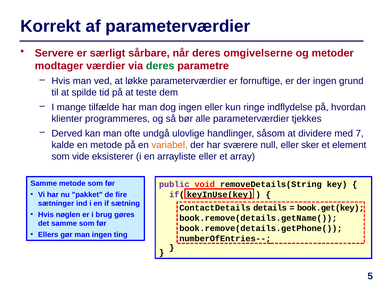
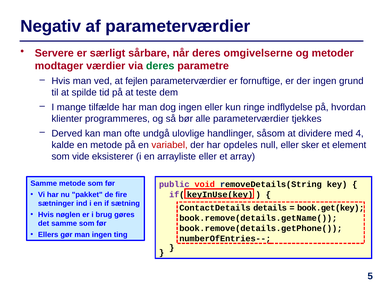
Korrekt: Korrekt -> Negativ (51, 26)
løkke: løkke -> fejlen (137, 81)
7: 7 -> 4 (360, 134)
variabel colour: orange -> red (170, 145)
sværere: sværere -> opdeles (240, 145)
